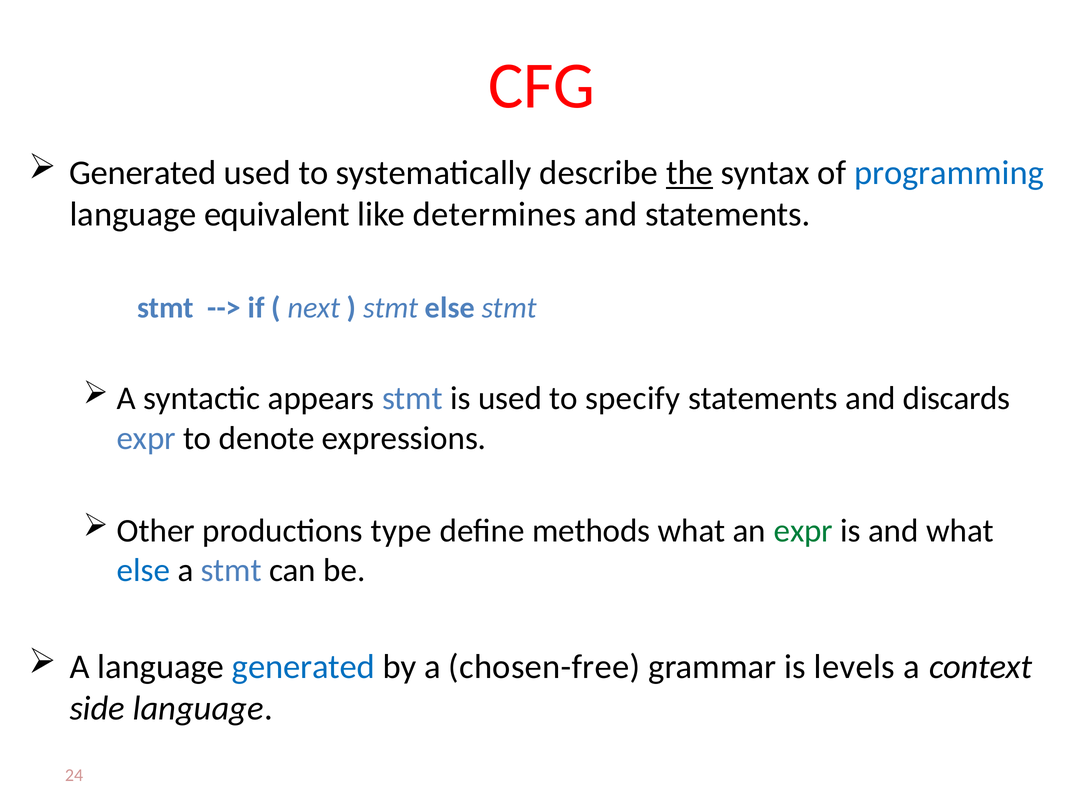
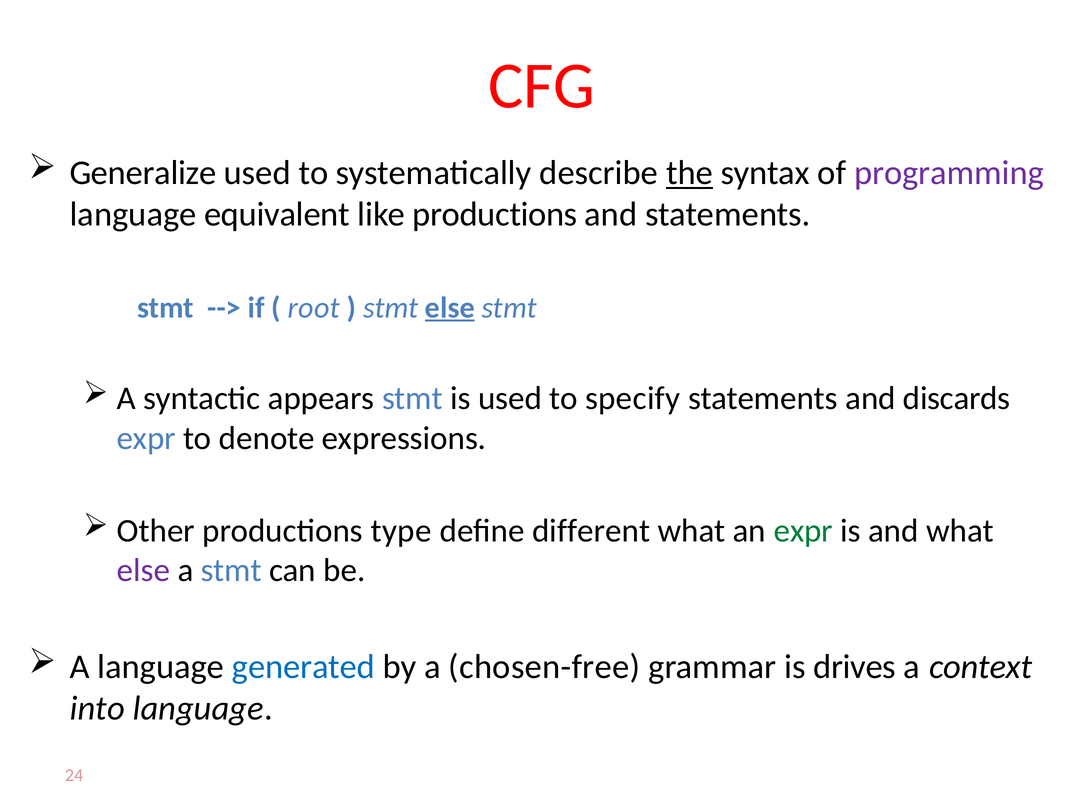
Generated: Generated -> Generalize (143, 173)
programming colour: blue -> purple (949, 173)
like determines: determines -> productions (495, 214)
next: next -> root (314, 308)
else underline: none -> present (450, 308)
methods: methods -> different (591, 531)
else colour: blue -> purple (144, 571)
levels: levels -> drives (855, 667)
side: side -> into (97, 709)
